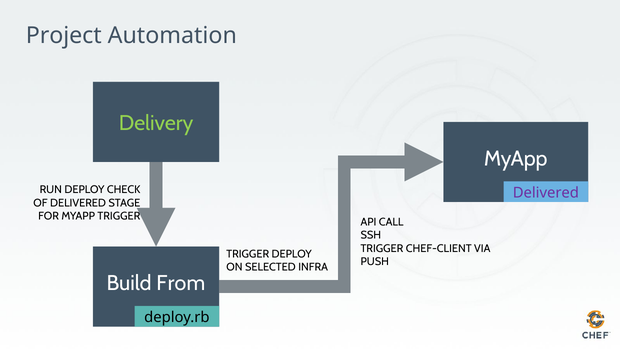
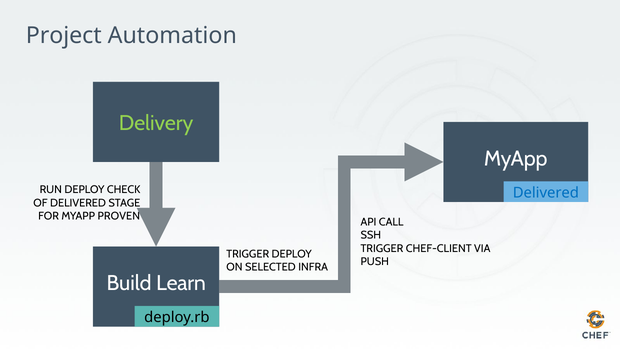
Delivered colour: purple -> blue (546, 193)
FOR MYAPP TRIGGER: TRIGGER -> PROVEN (119, 216)
From: From -> Learn (181, 283)
